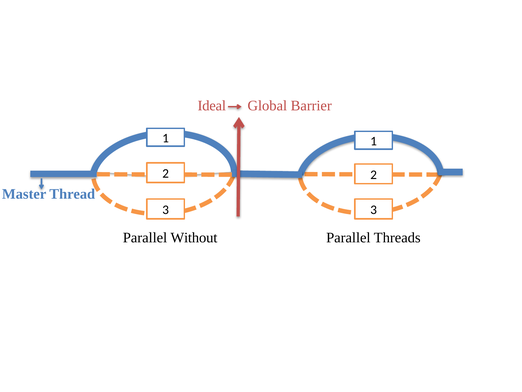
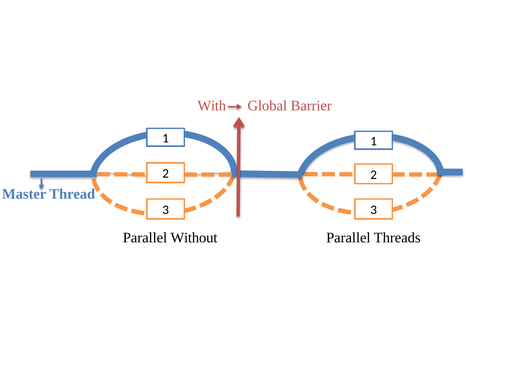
Ideal: Ideal -> With (212, 105)
